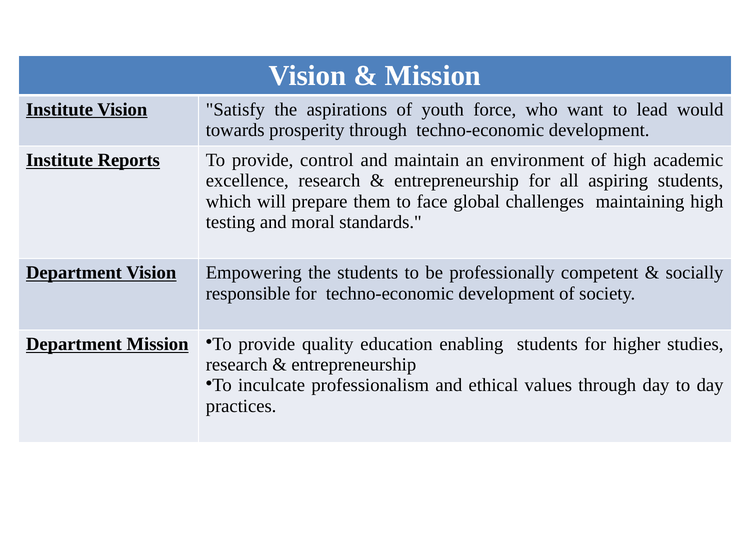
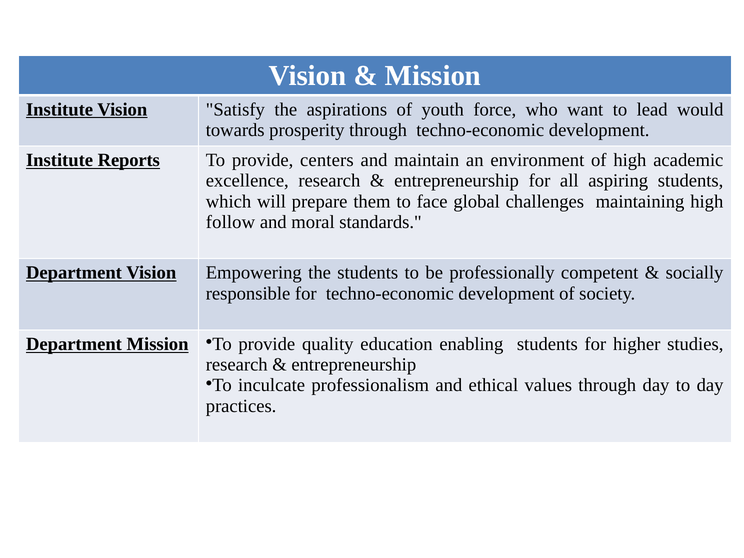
control: control -> centers (327, 160)
testing: testing -> follow (230, 222)
